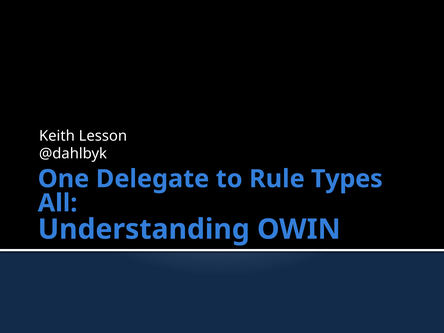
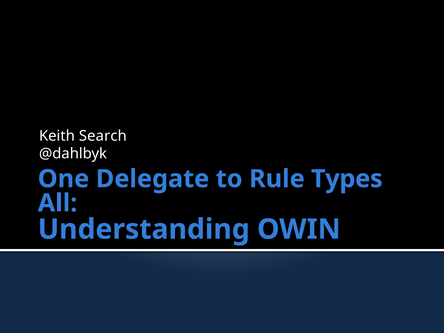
Lesson: Lesson -> Search (103, 136)
